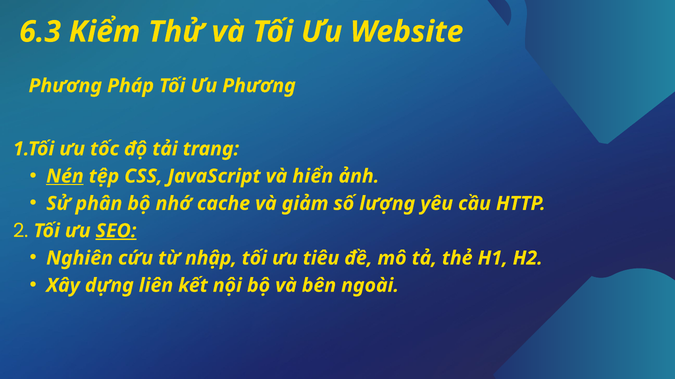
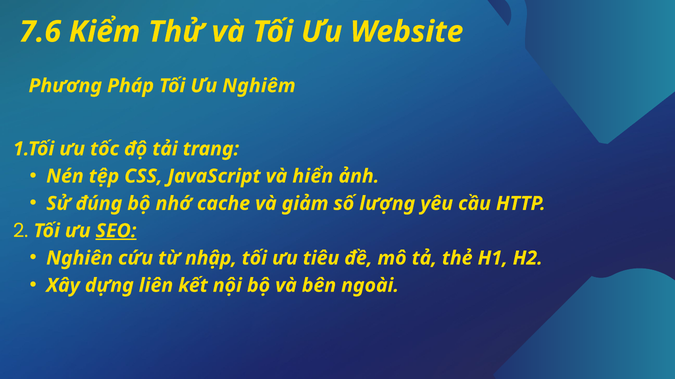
6.3: 6.3 -> 7.6 (40, 32)
Ưu Phương: Phương -> Nghiêm (259, 86)
Nén underline: present -> none (65, 176)
phân: phân -> đúng (99, 204)
